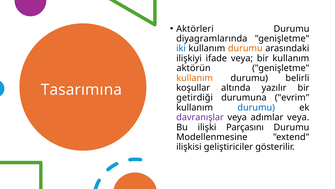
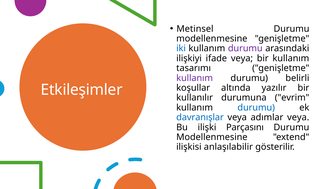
Aktörleri: Aktörleri -> Metinsel (195, 29)
diyagramlarında: diyagramlarında -> modellenmesine (212, 38)
durumu colour: orange -> purple (245, 48)
aktörün: aktörün -> tasarımı (194, 68)
kullanım colour: orange -> purple (195, 78)
Tasarımına: Tasarımına -> Etkileşimler (82, 90)
getirdiği: getirdiği -> kullanılır (195, 97)
davranışlar colour: purple -> blue (200, 117)
geliştiriciler: geliştiriciler -> anlaşılabilir (228, 147)
